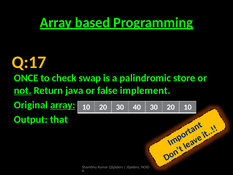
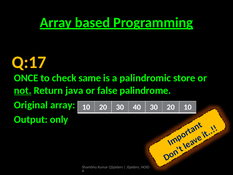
swap: swap -> same (90, 78)
implement: implement -> palindrome (145, 90)
array underline: present -> none (63, 105)
that: that -> only (59, 119)
